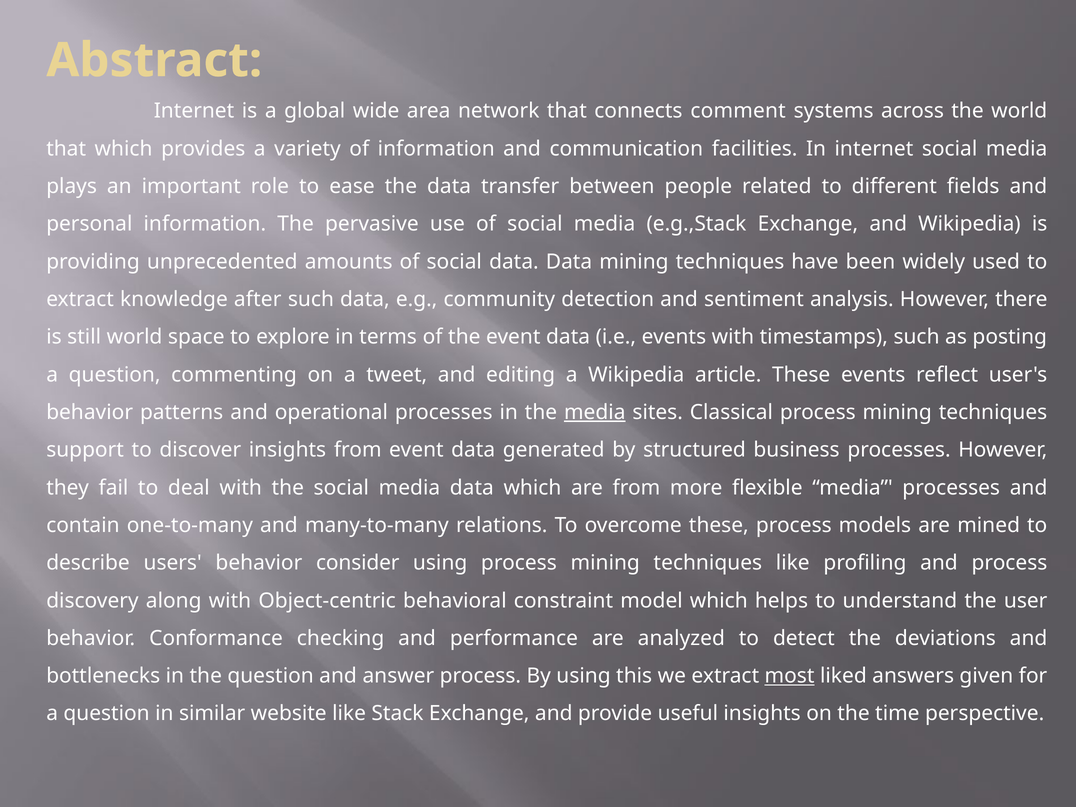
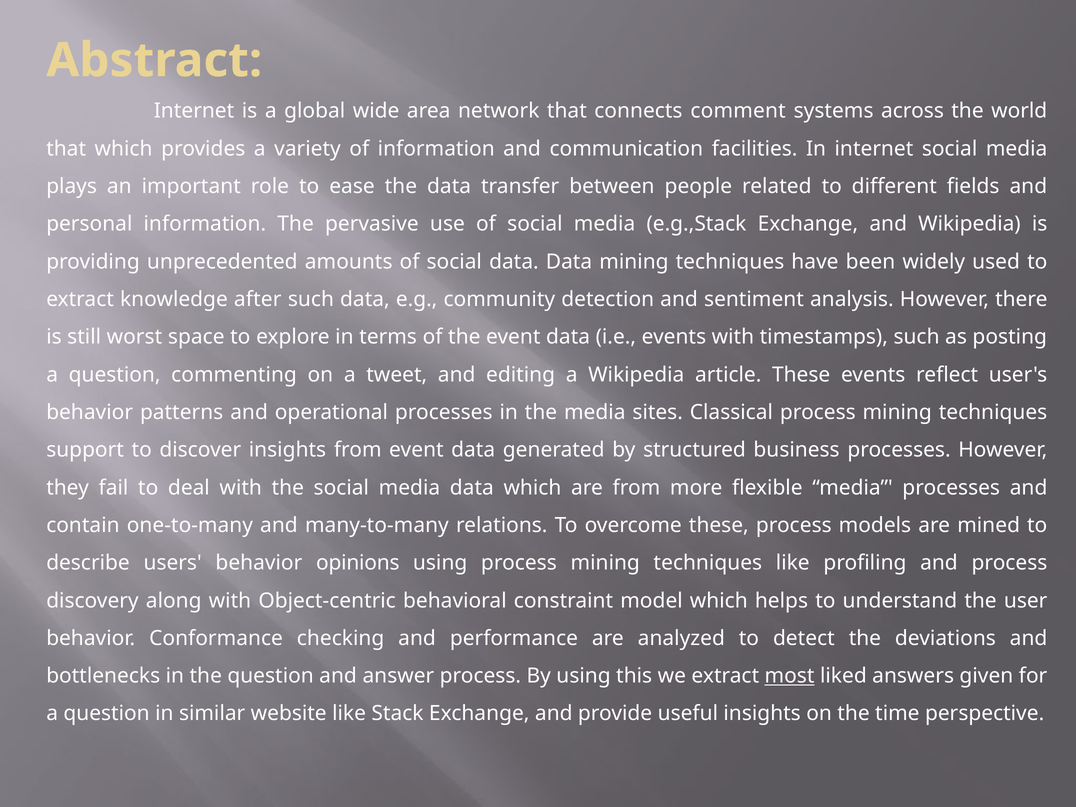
still world: world -> worst (134, 337)
media underline: present -> none (595, 412)
consider: consider -> opinions (358, 563)
